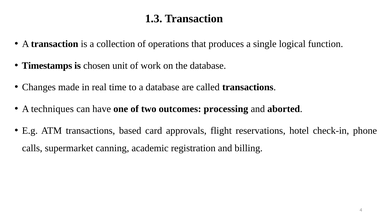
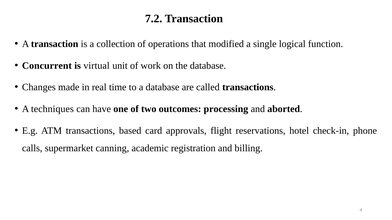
1.3: 1.3 -> 7.2 (154, 19)
produces: produces -> modified (226, 44)
Timestamps: Timestamps -> Concurrent (47, 66)
chosen: chosen -> virtual (97, 66)
